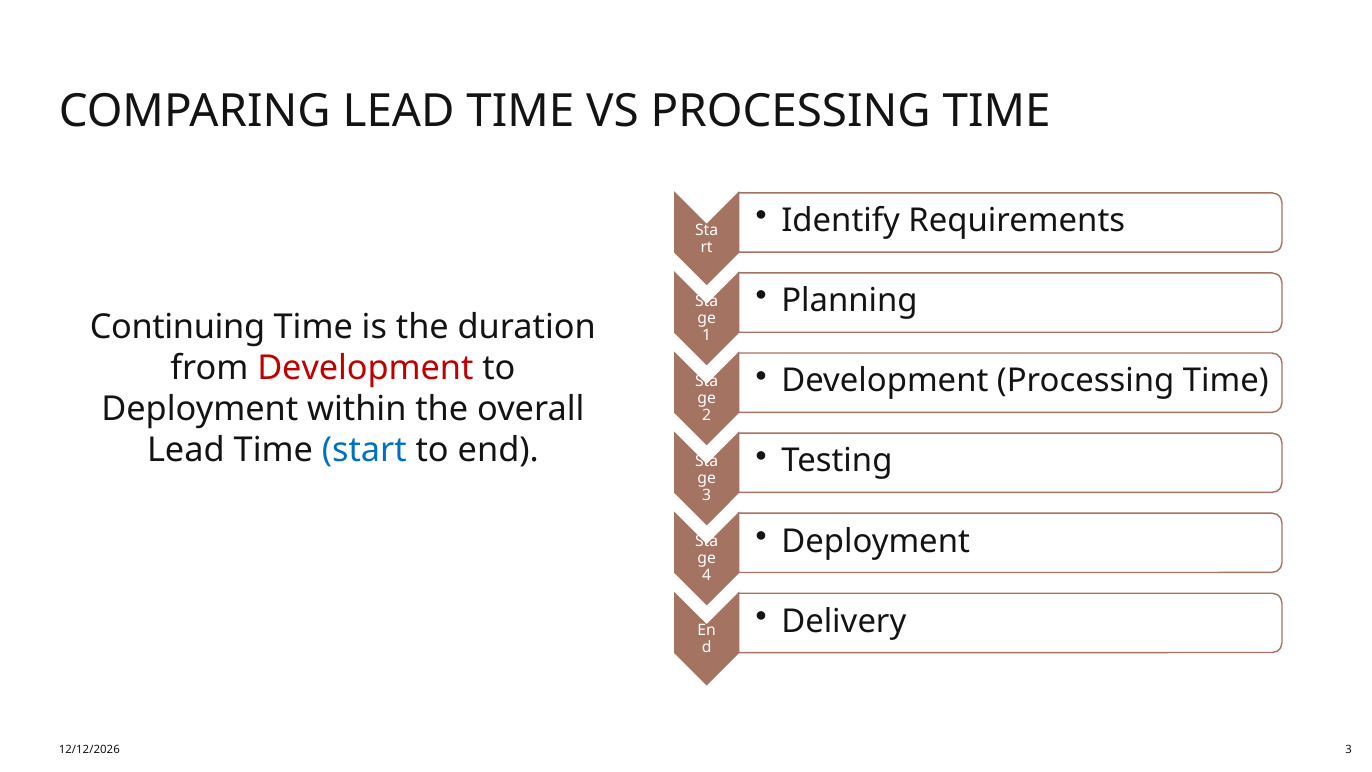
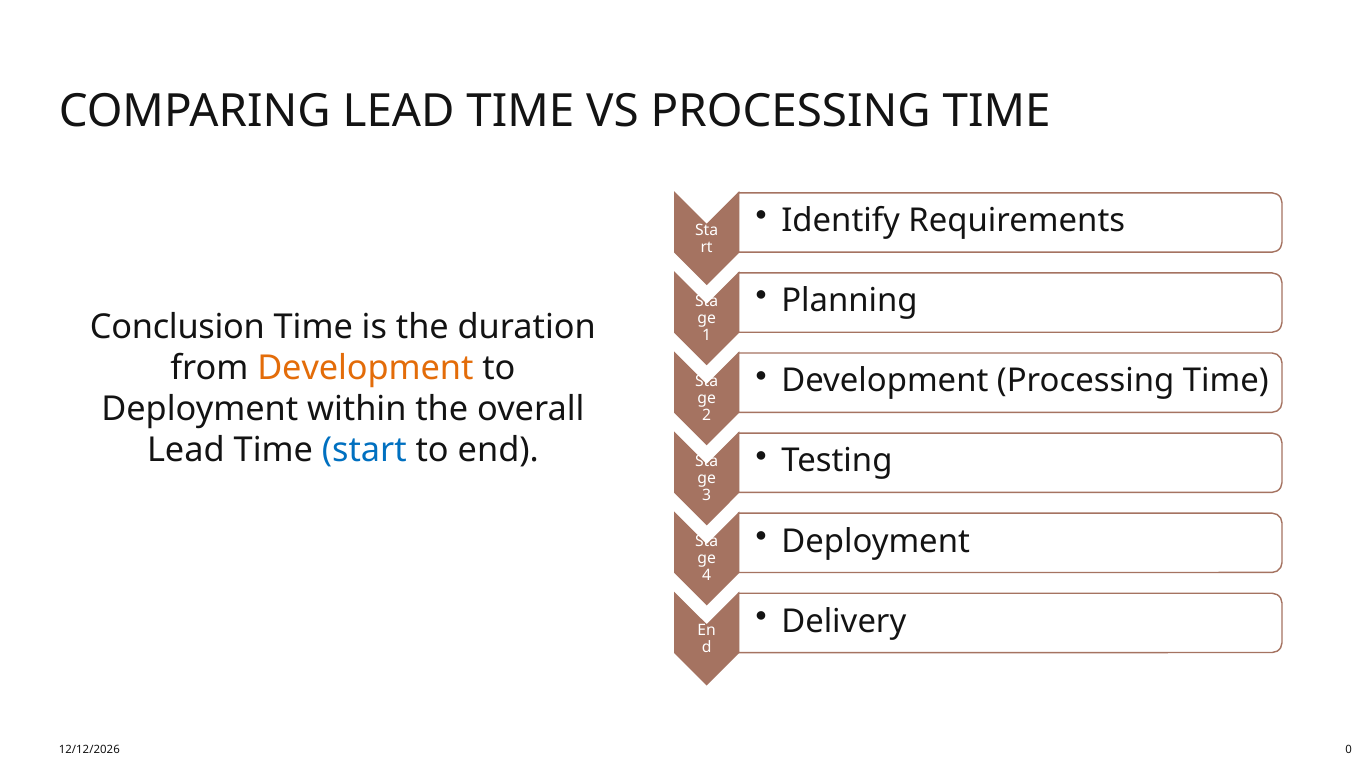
Continuing: Continuing -> Conclusion (177, 327)
Development colour: red -> orange (365, 368)
3: 3 -> 0 (1349, 749)
